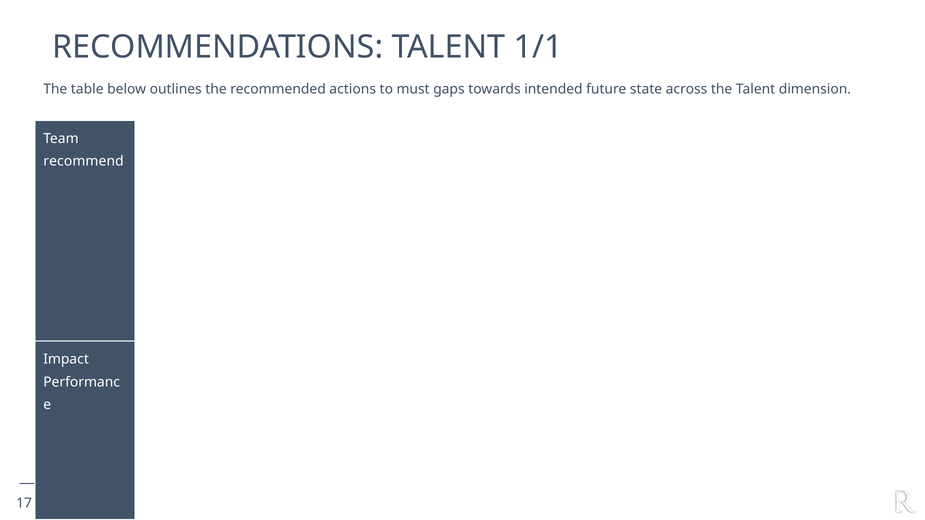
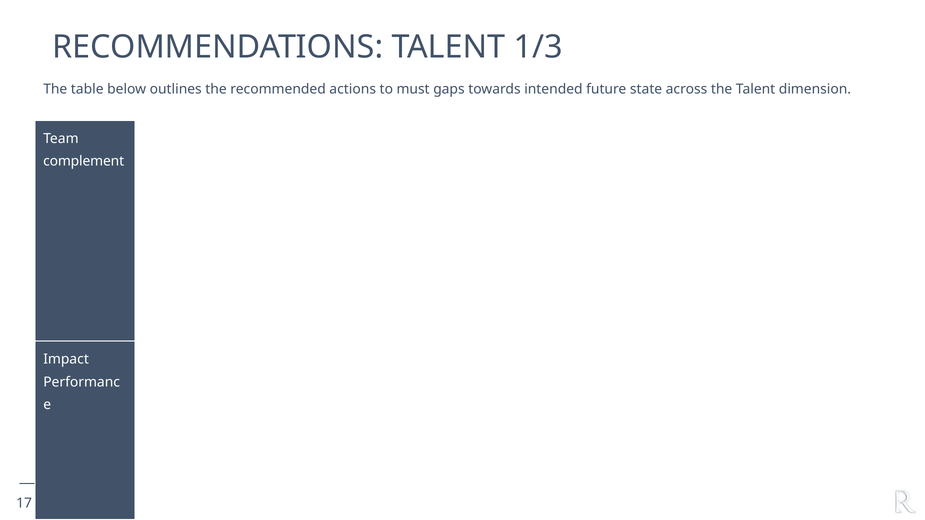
1/1: 1/1 -> 1/3 (538, 47)
recommend: recommend -> complement (84, 161)
